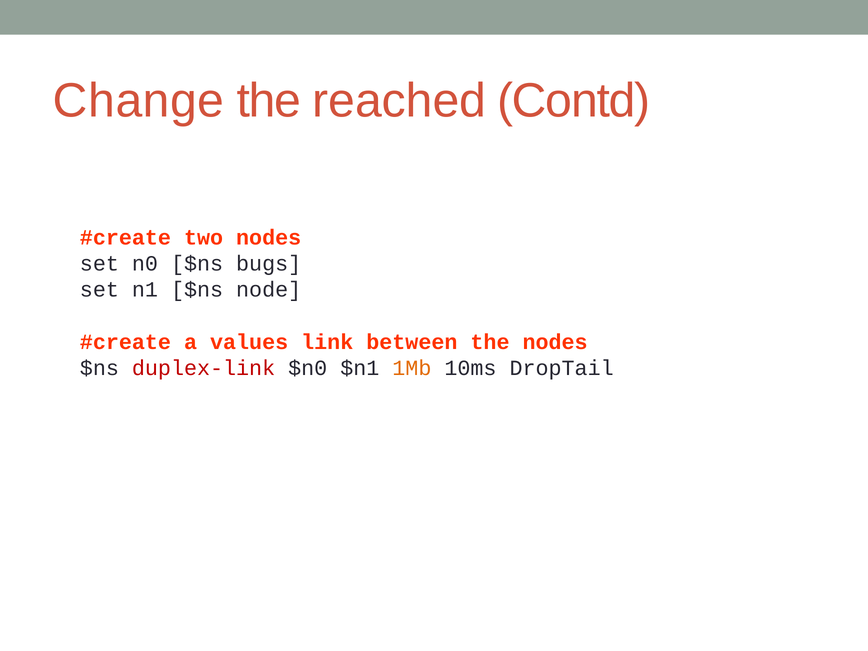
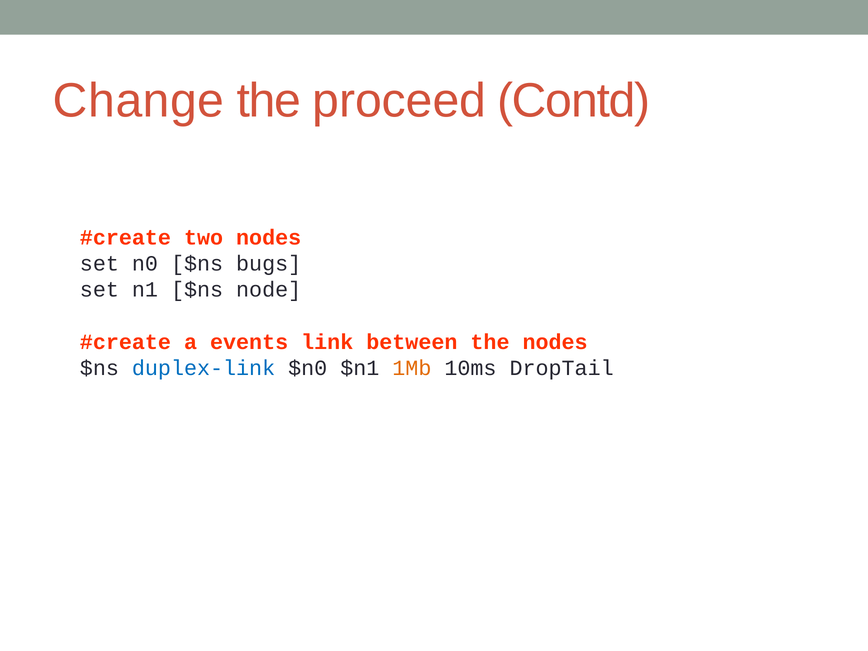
reached: reached -> proceed (399, 101)
values: values -> events (249, 342)
duplex-link colour: red -> blue (204, 368)
